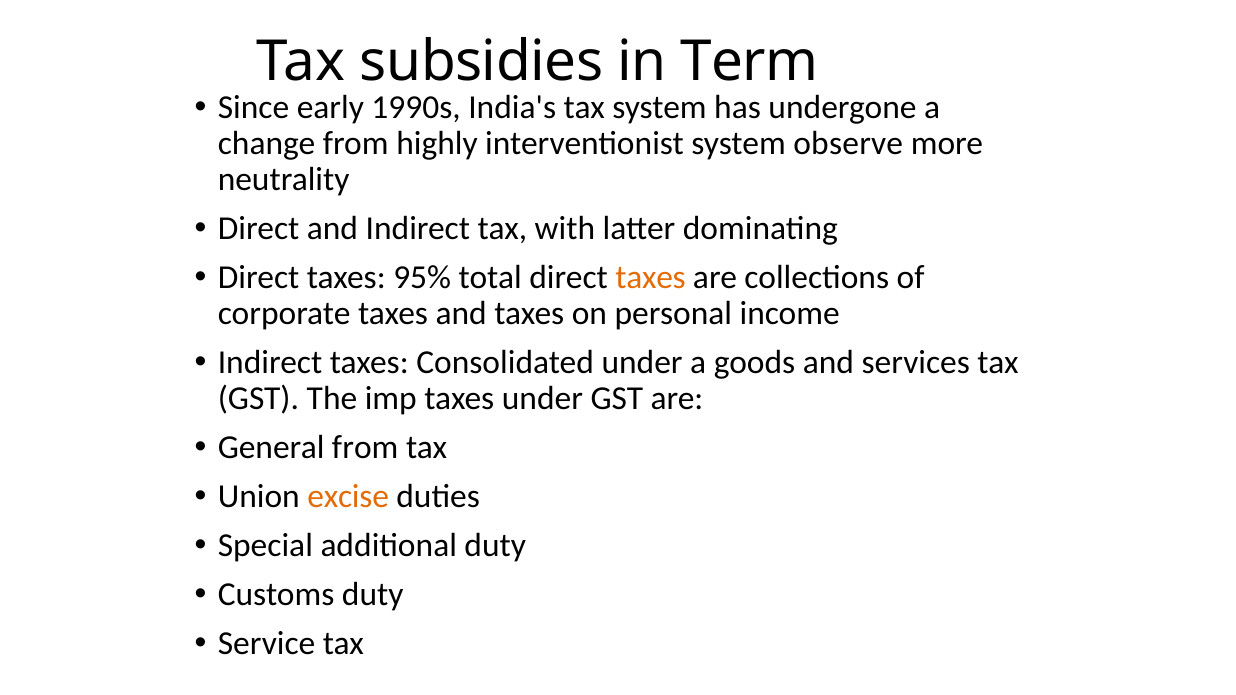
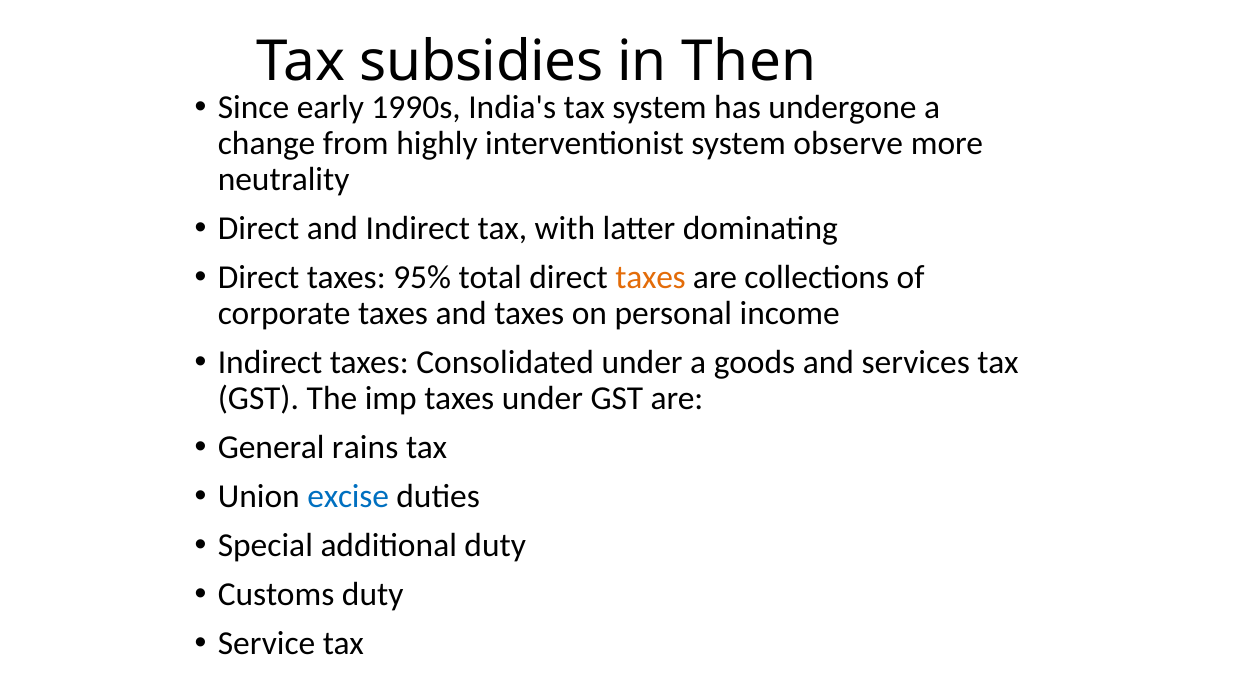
Term: Term -> Then (749, 61)
General from: from -> rains (365, 448)
excise colour: orange -> blue (348, 497)
